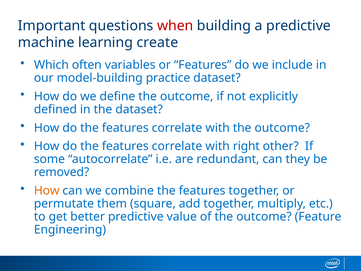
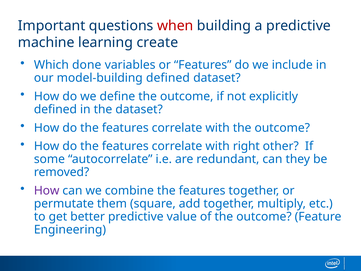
often: often -> done (87, 65)
model-building practice: practice -> defined (168, 78)
How colour: orange -> purple (47, 190)
